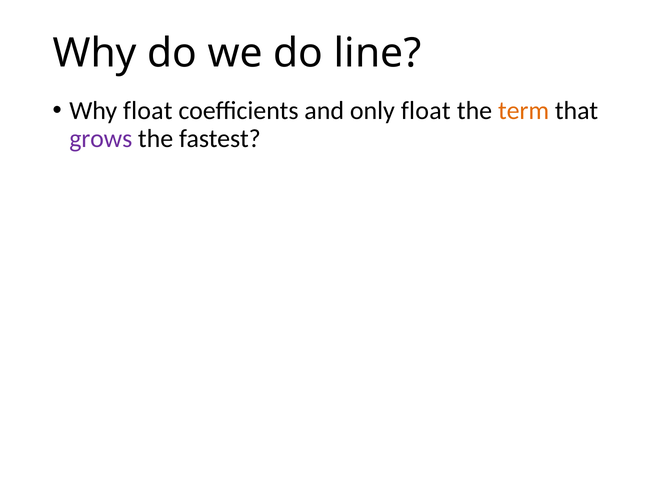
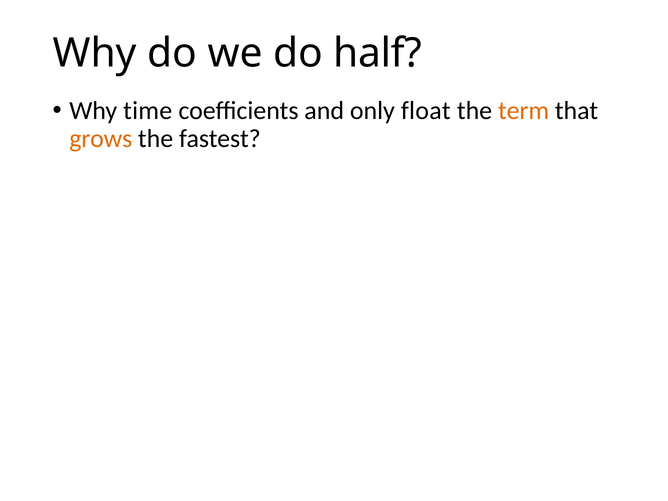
line: line -> half (378, 53)
Why float: float -> time (148, 111)
grows colour: purple -> orange (101, 139)
